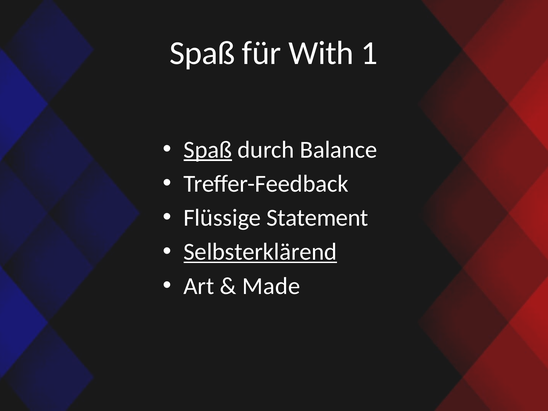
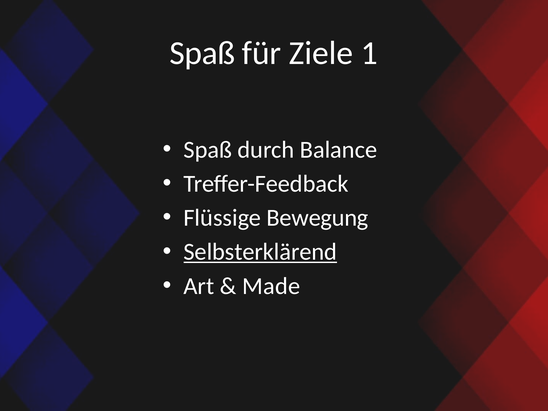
With: With -> Ziele (321, 53)
Spaß underline: present -> none (208, 150)
Statement: Statement -> Bewegung (318, 218)
